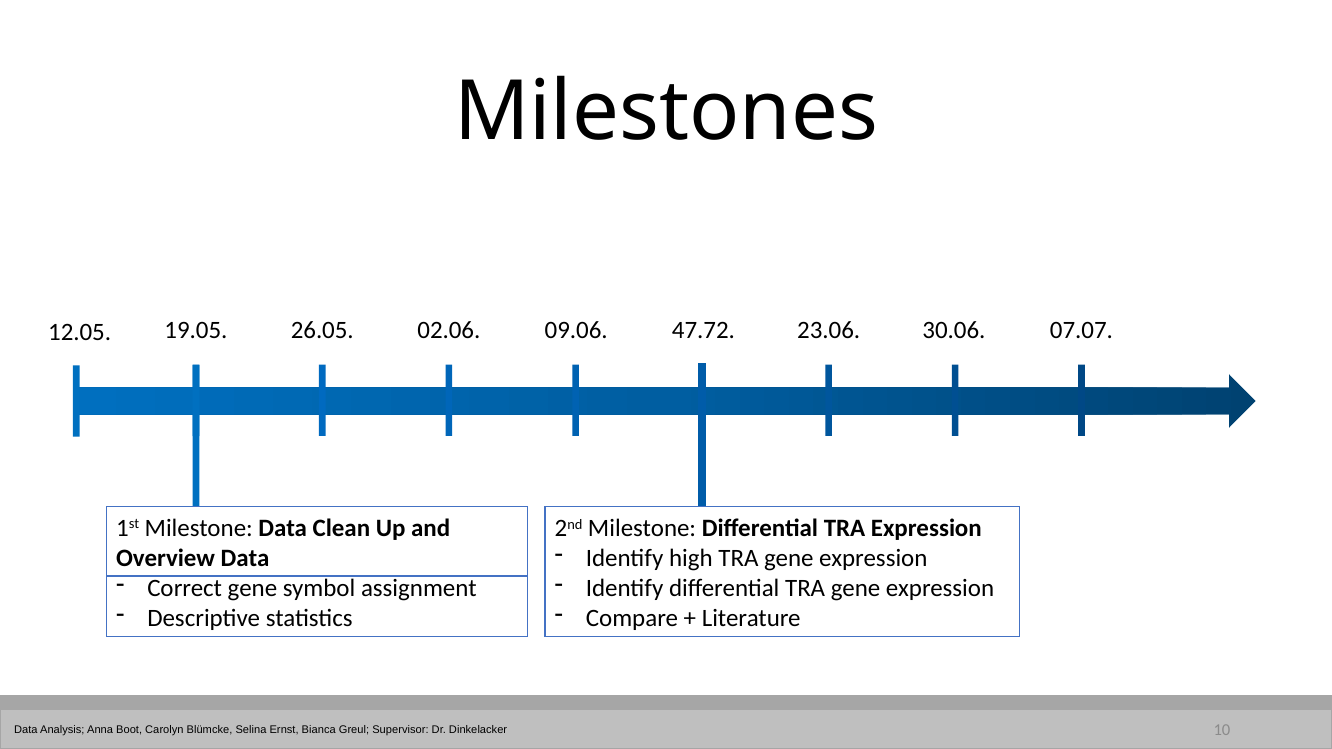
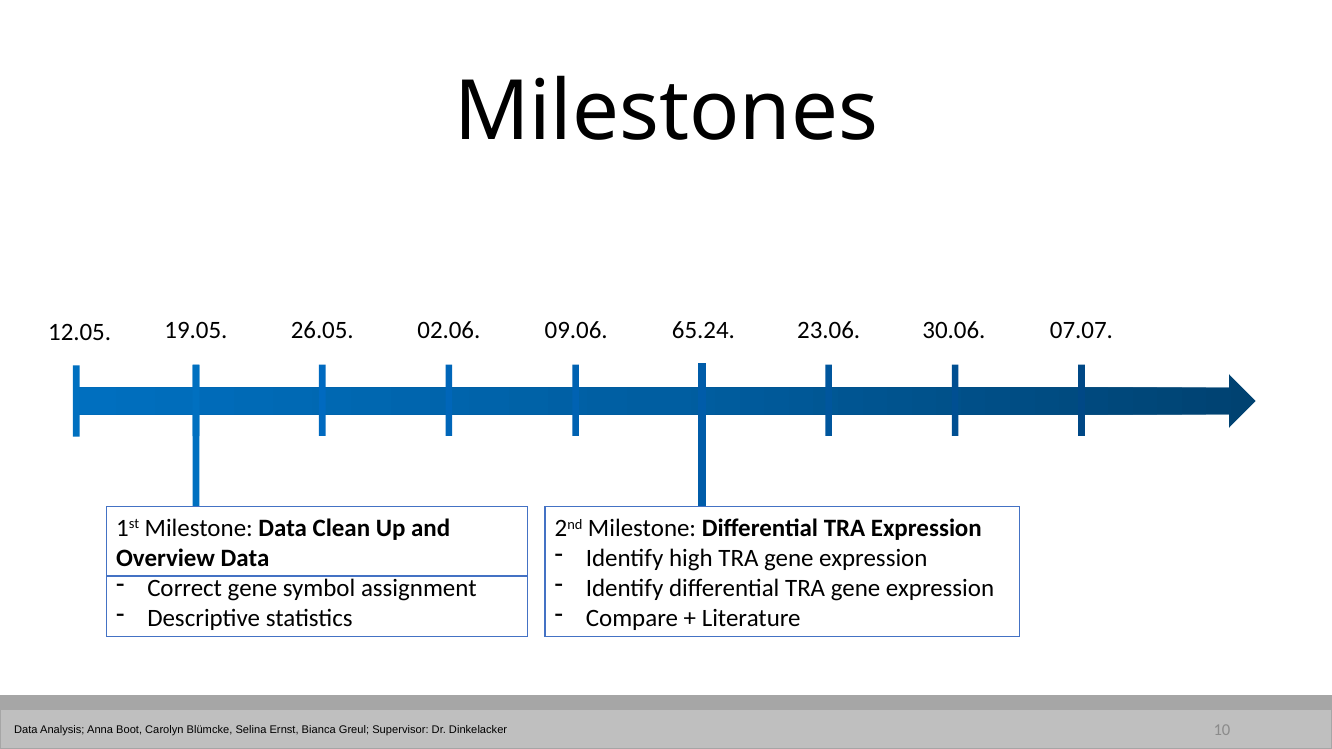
47.72: 47.72 -> 65.24 (703, 331)
